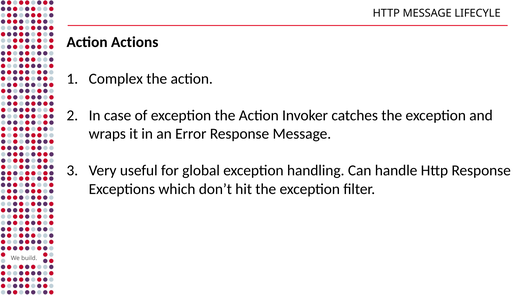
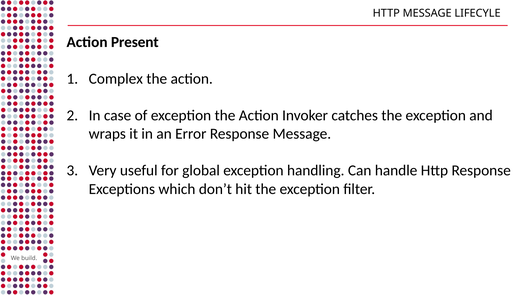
Actions: Actions -> Present (135, 42)
